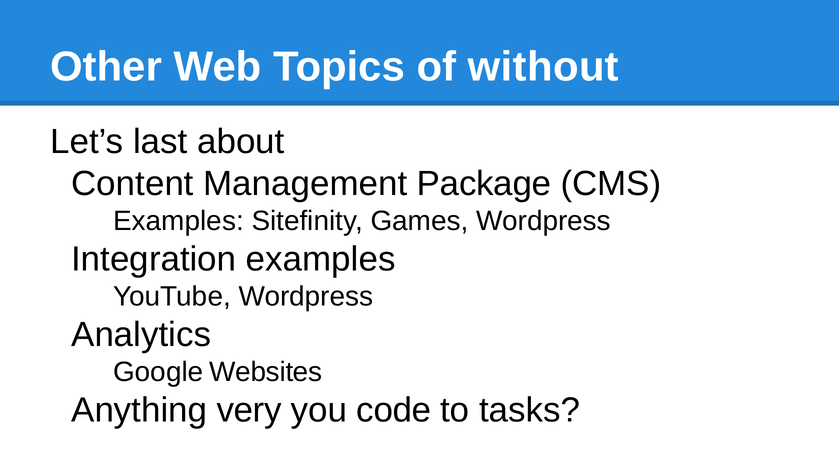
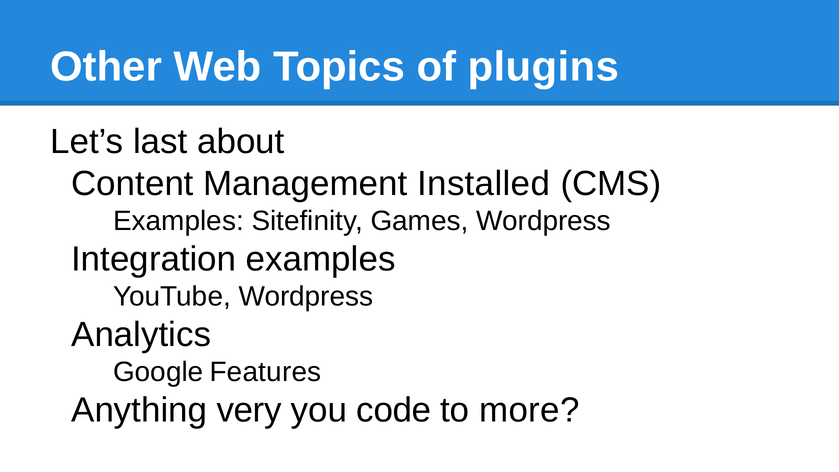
without: without -> plugins (543, 67)
Package: Package -> Installed (484, 184)
Websites: Websites -> Features (265, 372)
tasks: tasks -> more (529, 410)
